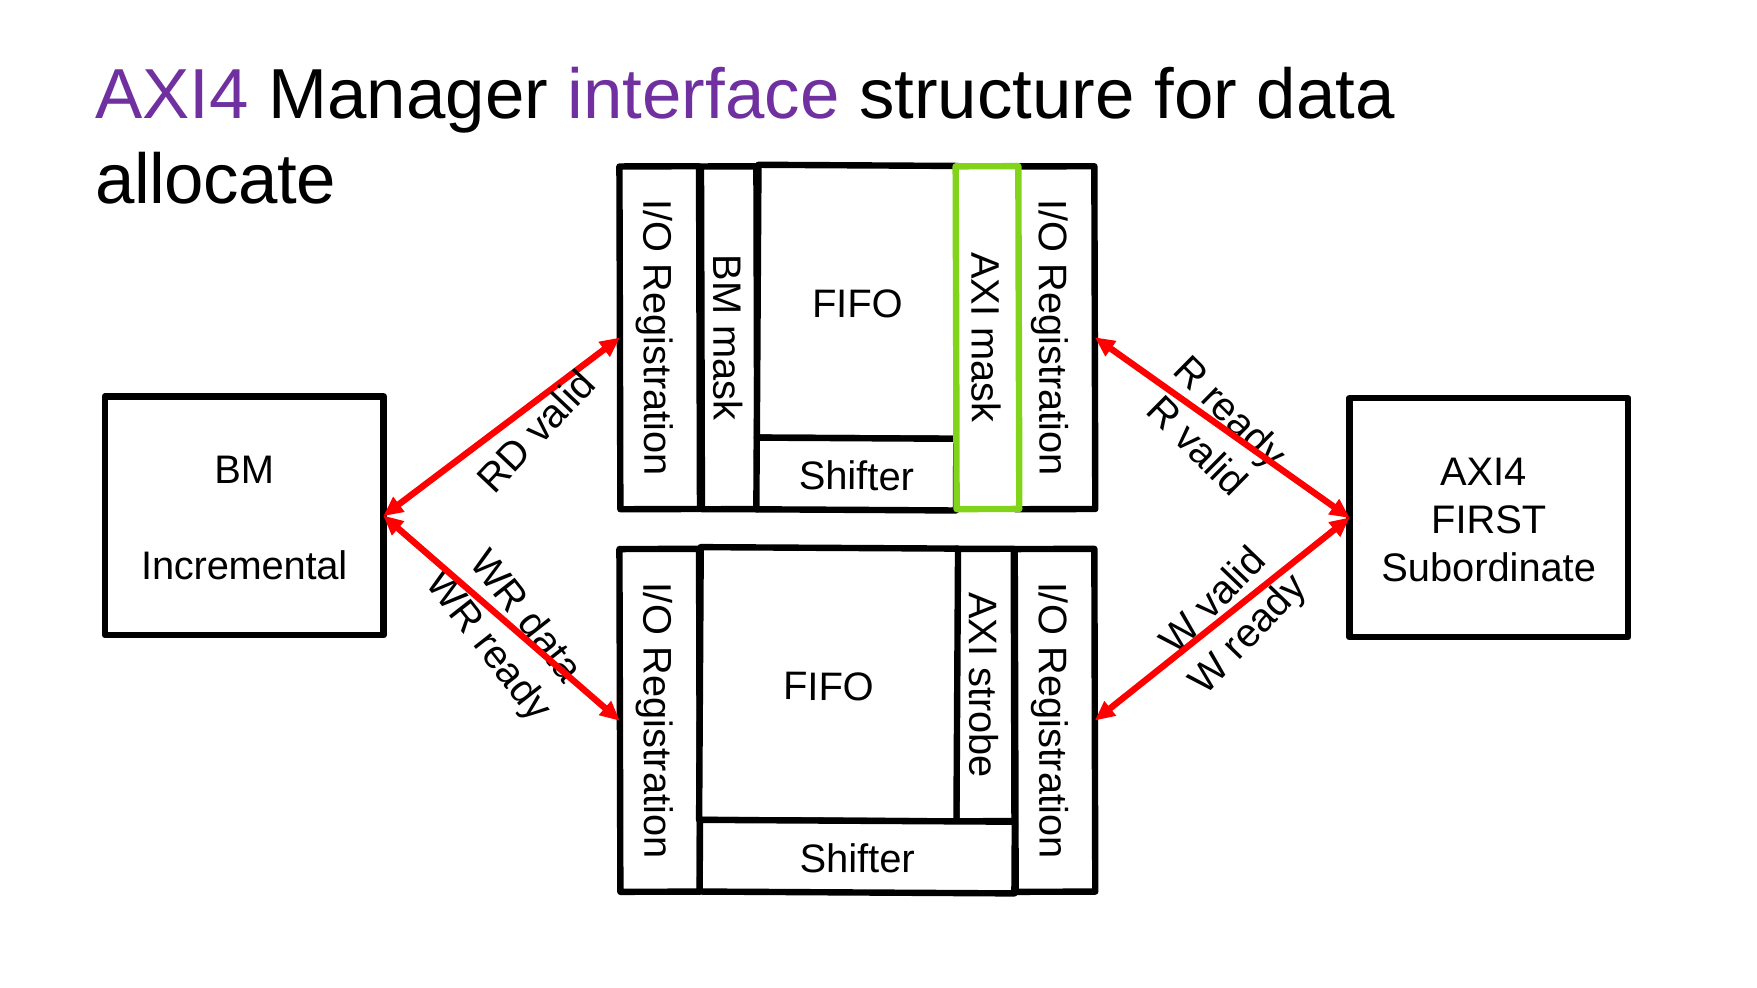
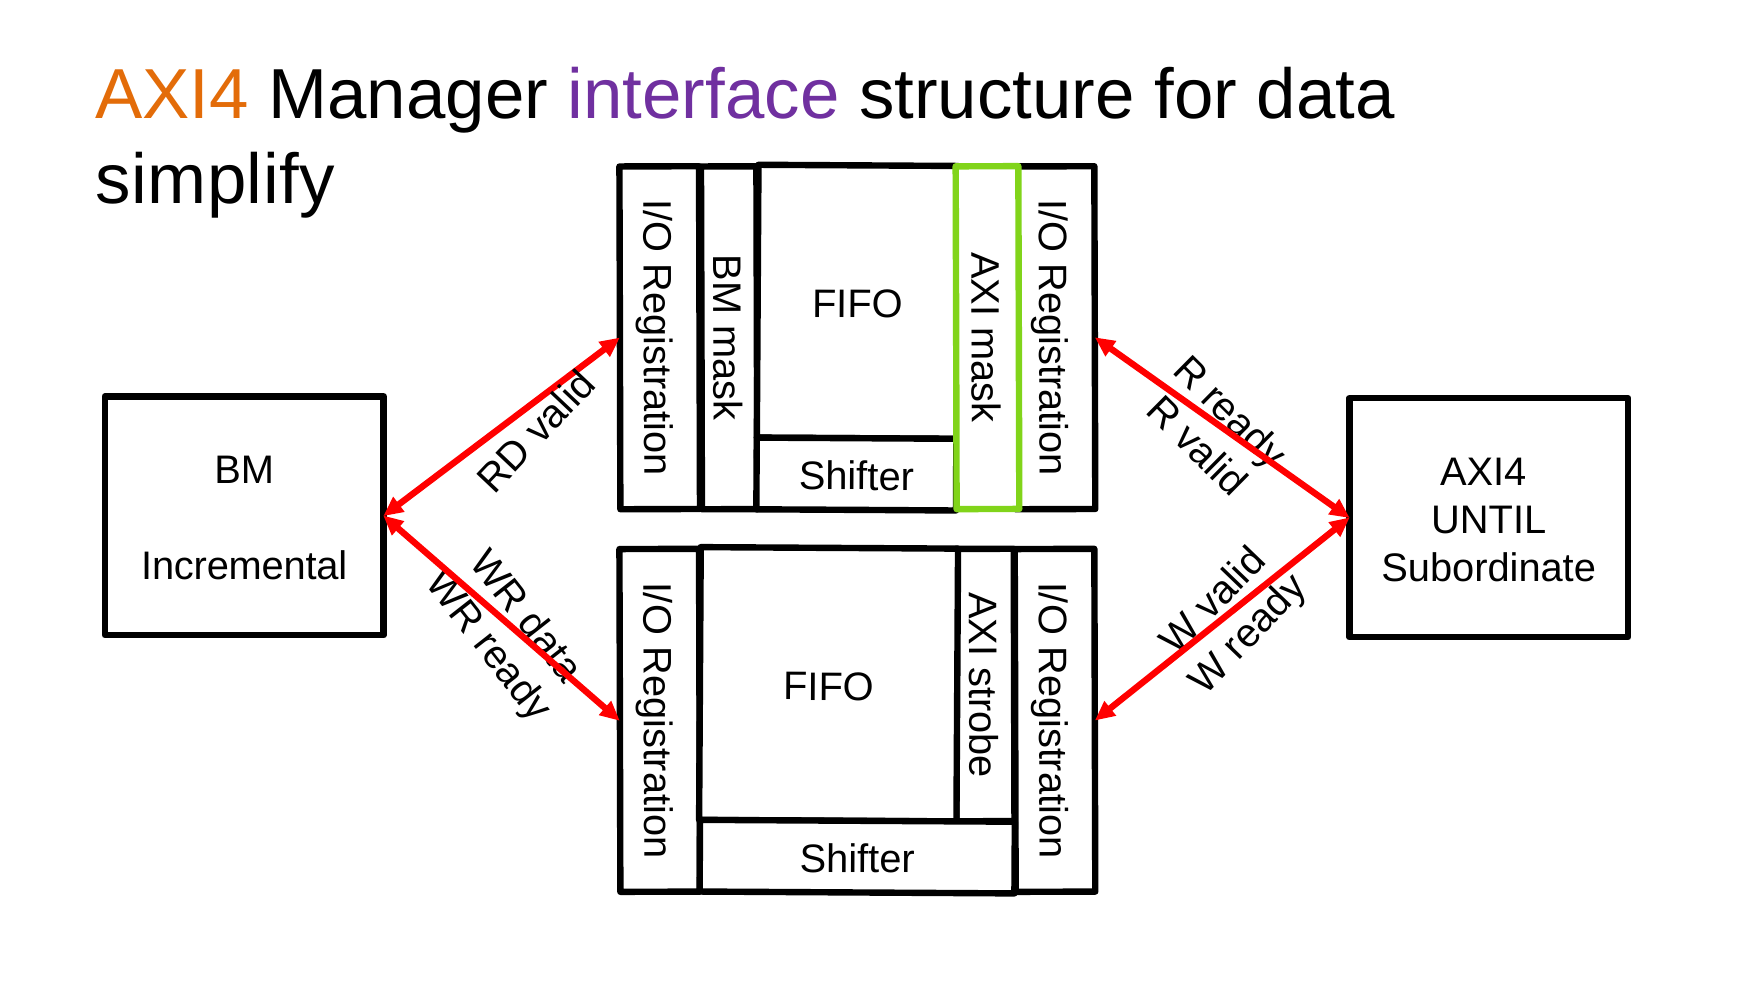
AXI4 colour: purple -> orange (172, 95)
allocate: allocate -> simplify (215, 180)
FIRST: FIRST -> UNTIL (1489, 521)
